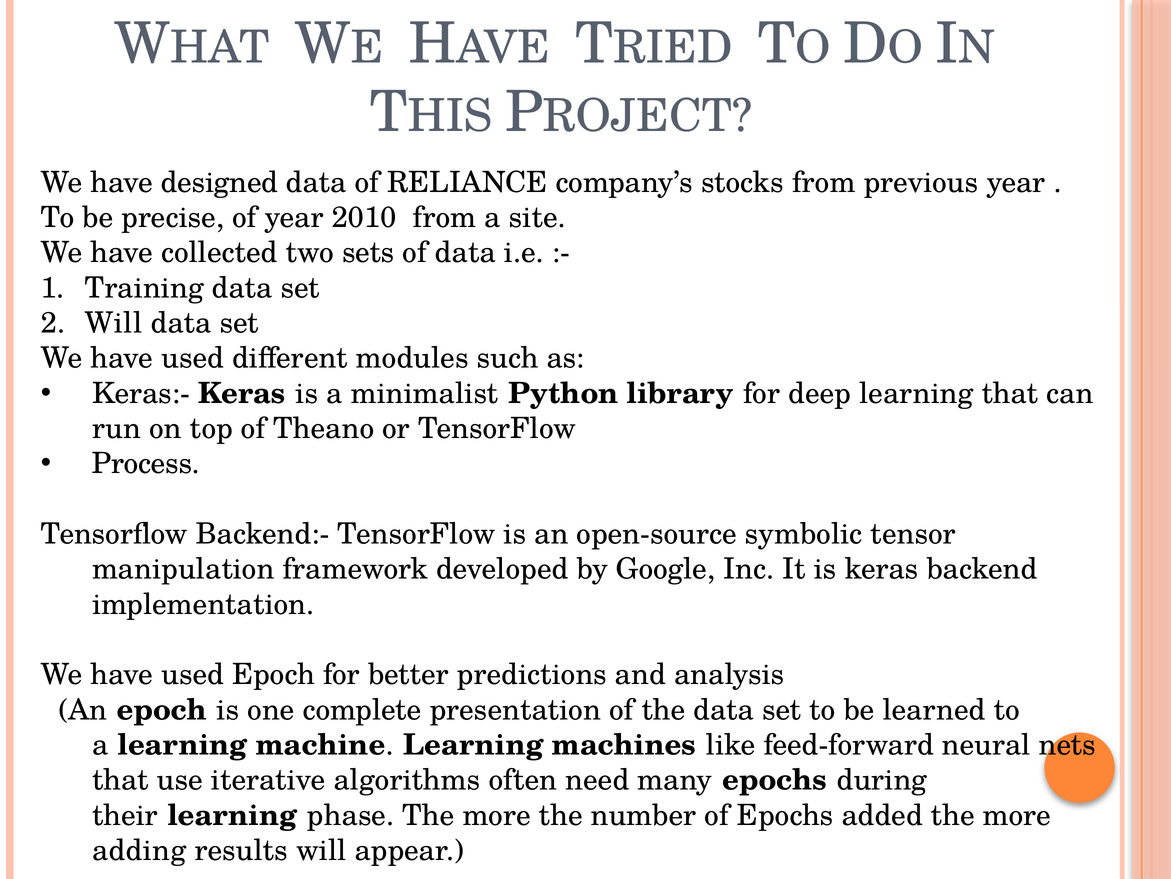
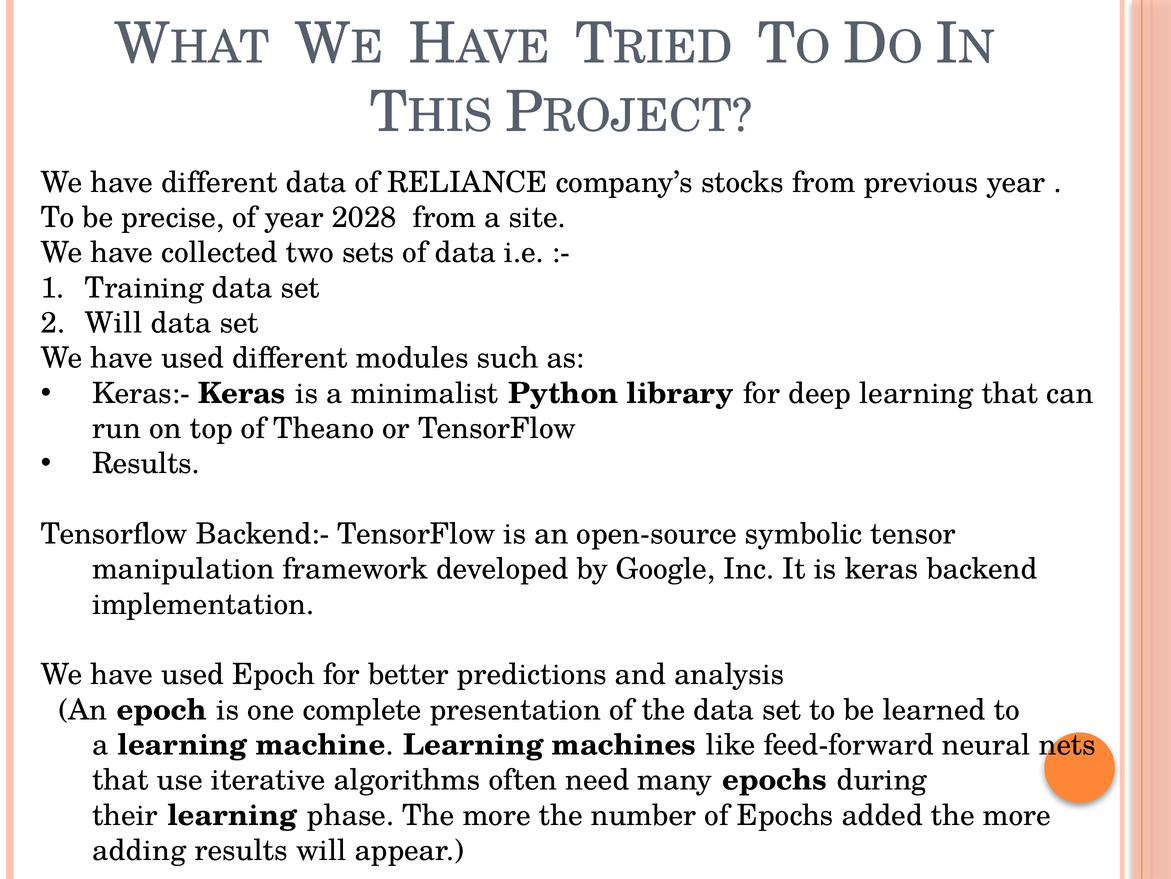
have designed: designed -> different (219, 182)
2010: 2010 -> 2028 (364, 217)
Process: Process -> Results (146, 463)
